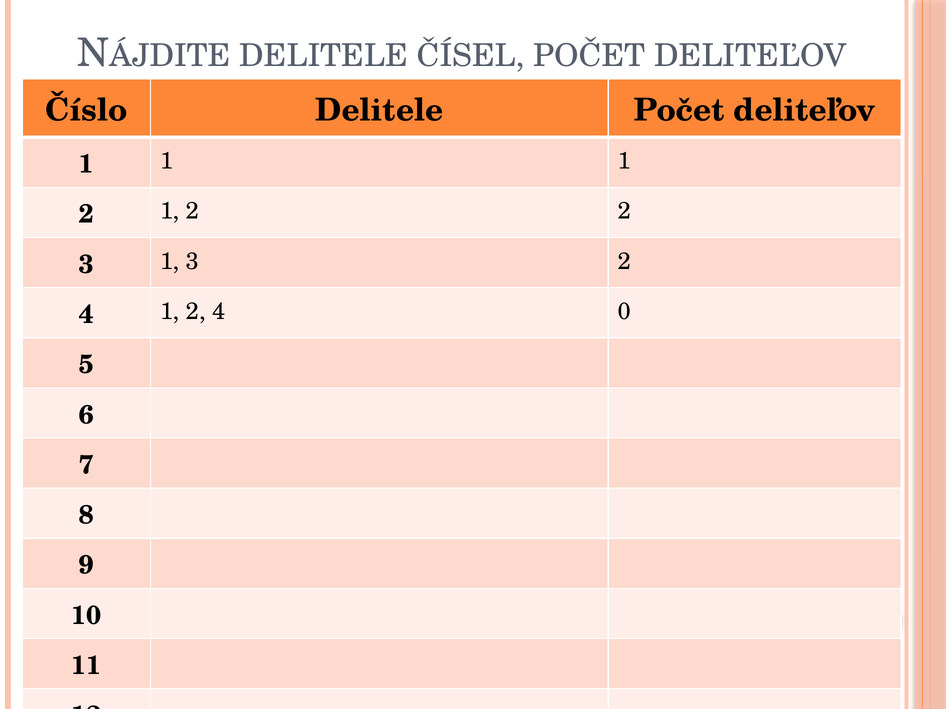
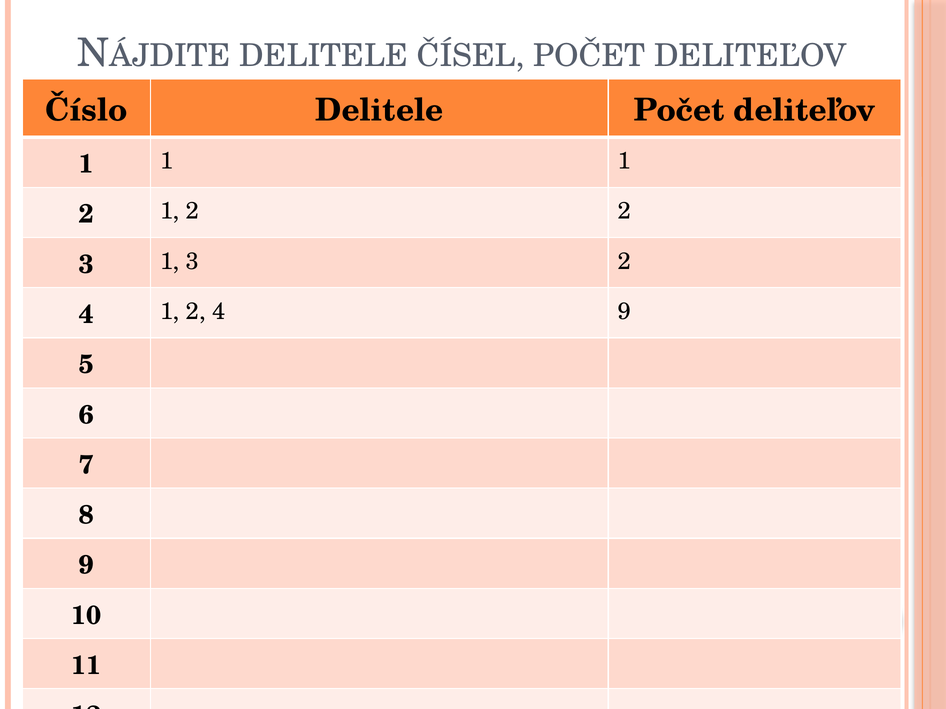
4 0: 0 -> 9 (624, 312)
